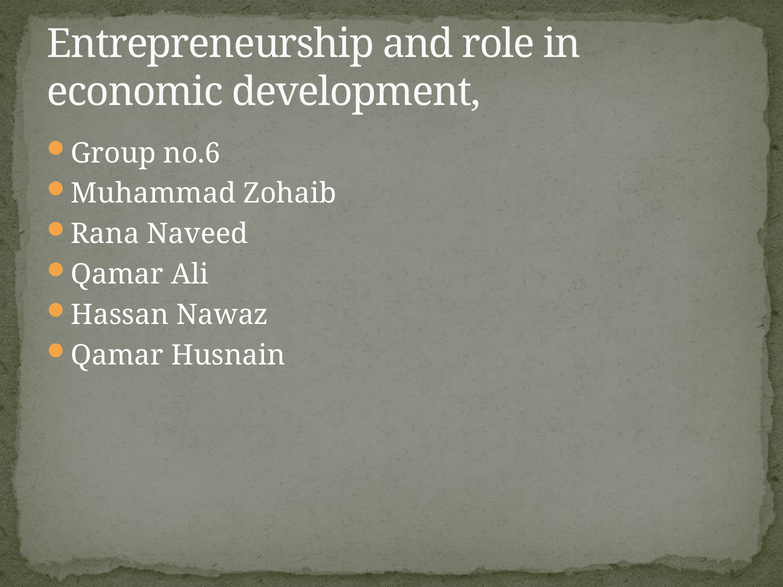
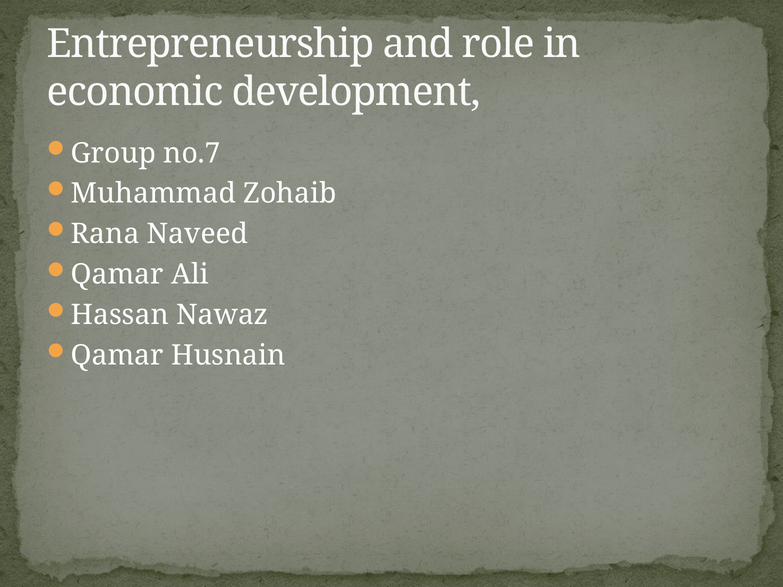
no.6: no.6 -> no.7 (192, 153)
